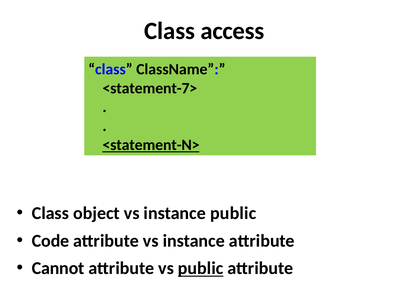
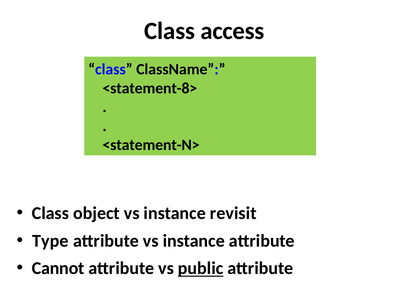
<statement-7>: <statement-7> -> <statement-8> (150, 88)
<statement-N> underline: present -> none (151, 145)
instance public: public -> revisit (233, 213)
Code: Code -> Type (50, 241)
